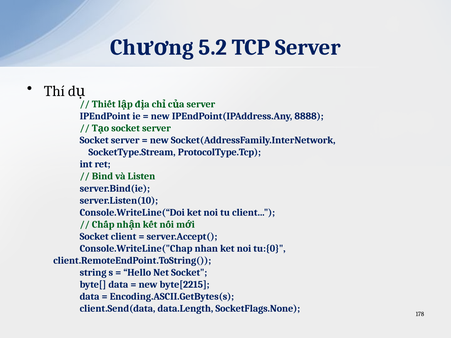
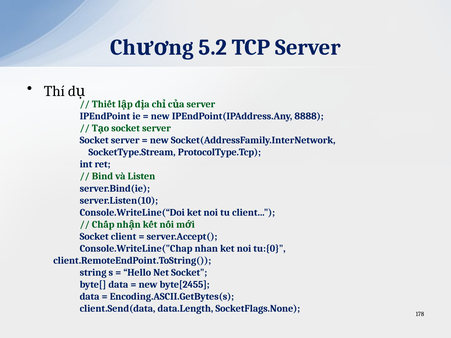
byte[2215: byte[2215 -> byte[2455 (185, 285)
